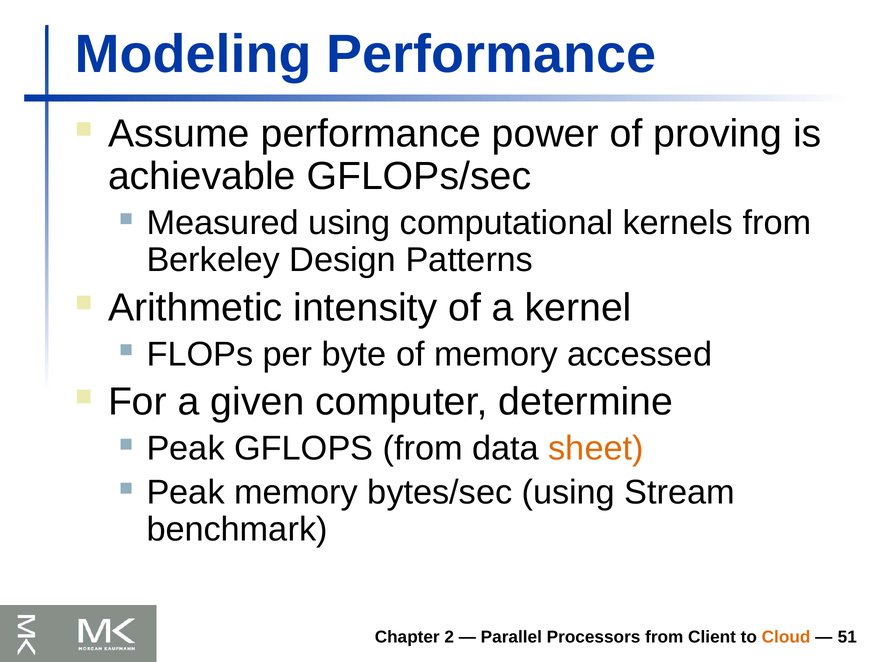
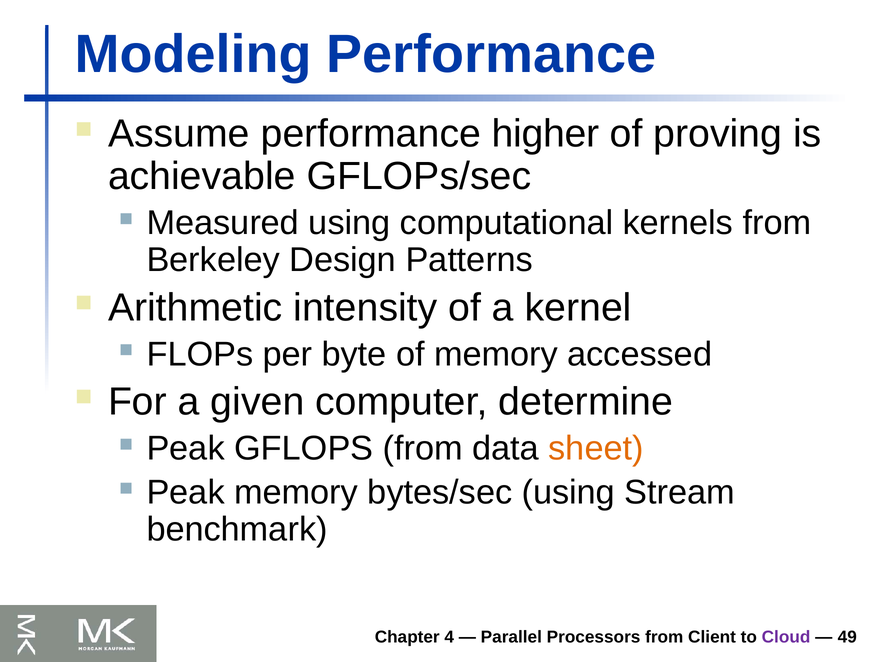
power: power -> higher (546, 134)
2: 2 -> 4 (449, 637)
Cloud colour: orange -> purple (786, 637)
51: 51 -> 49 (847, 637)
